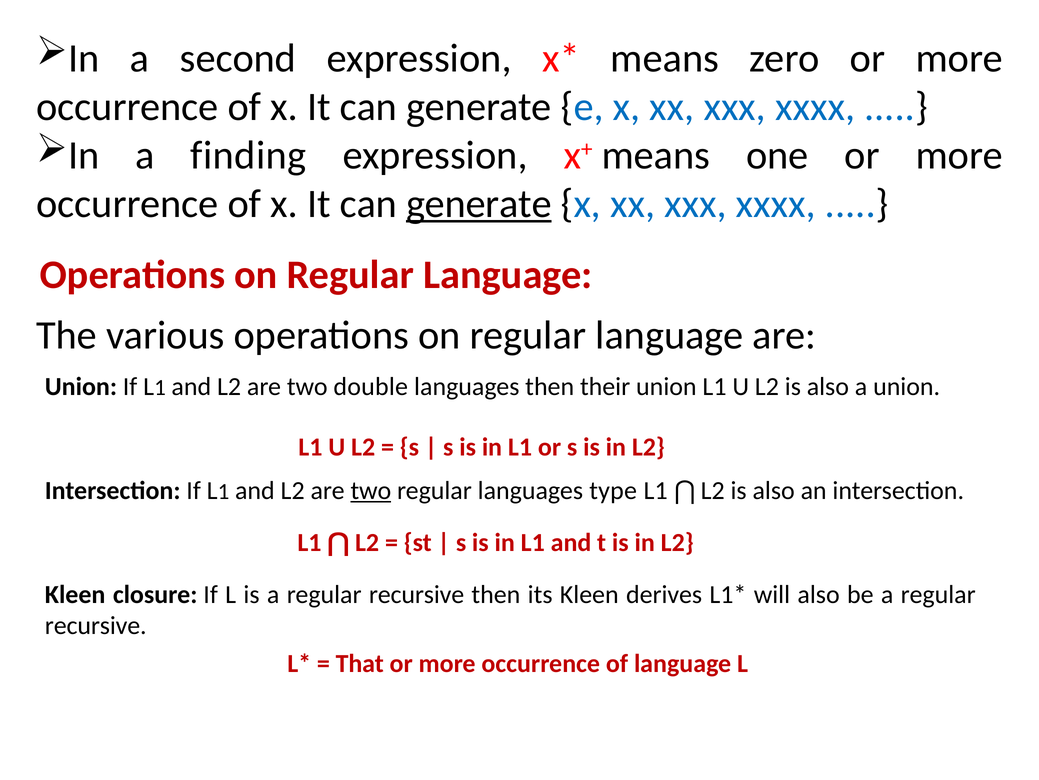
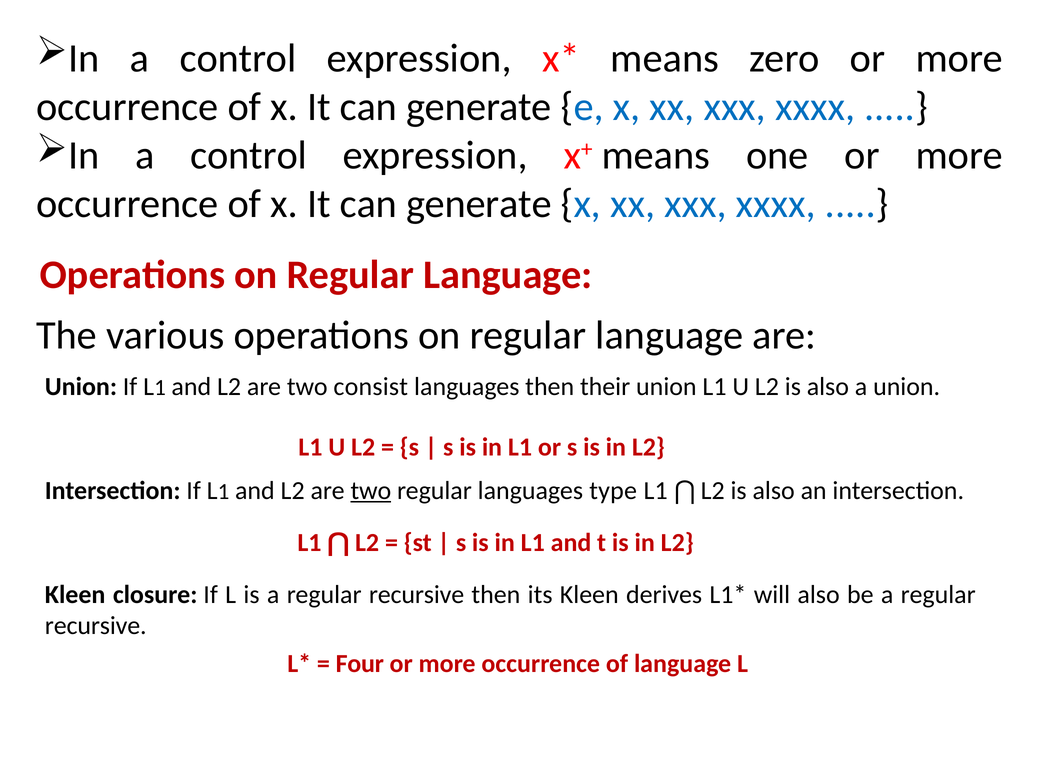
second: second -> control (238, 58)
finding: finding -> control (249, 155)
generate underline: present -> none (479, 204)
double: double -> consist (371, 386)
That: That -> Four (360, 663)
